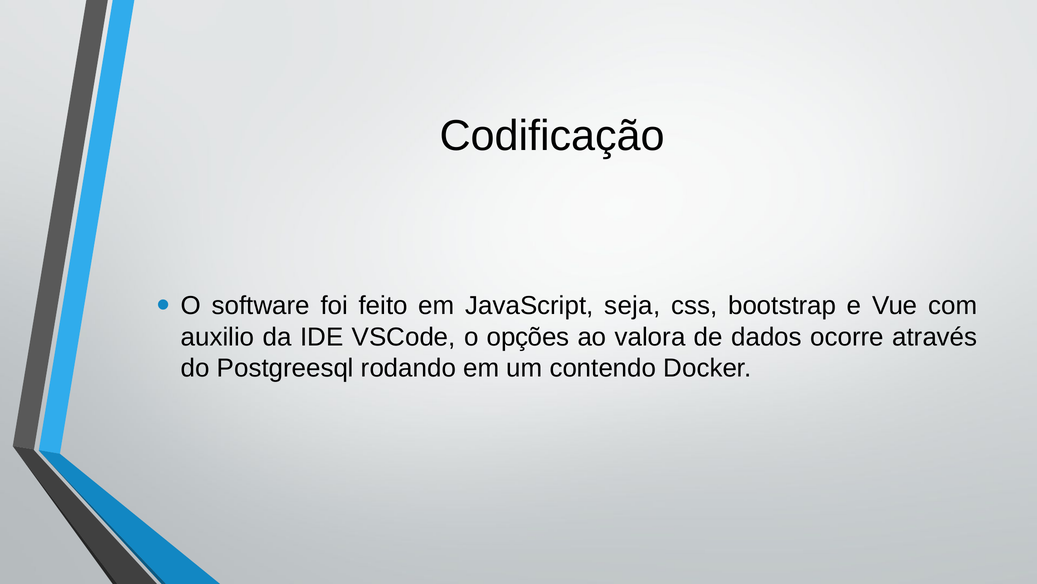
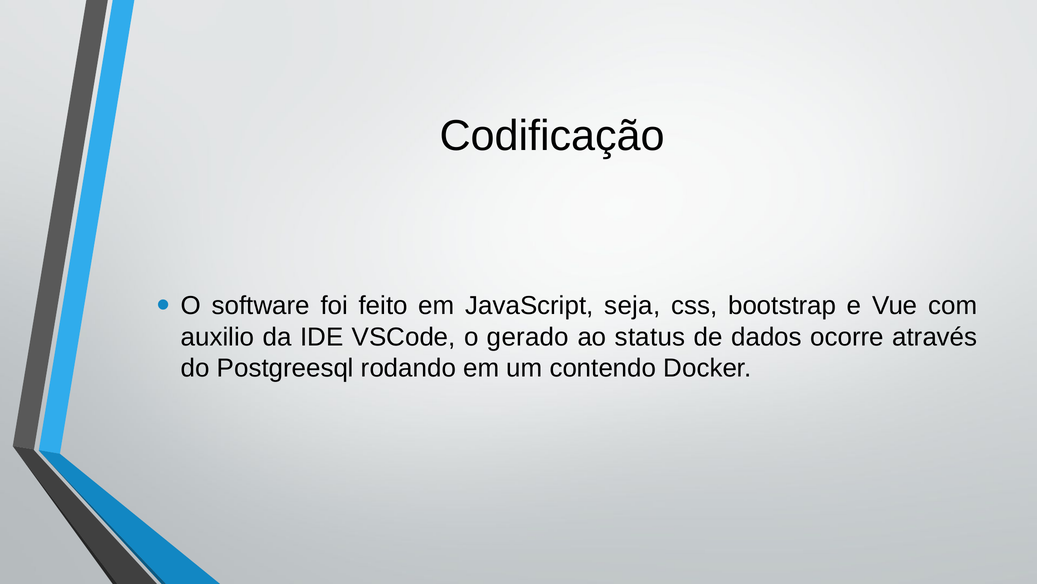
opções: opções -> gerado (528, 337)
valora: valora -> status (650, 337)
